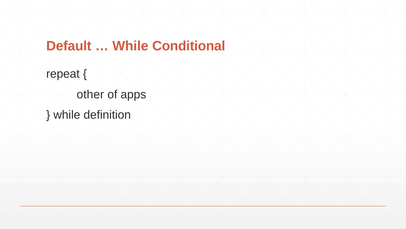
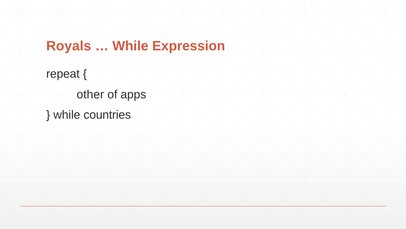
Default: Default -> Royals (69, 46)
Conditional: Conditional -> Expression (189, 46)
definition: definition -> countries (107, 115)
